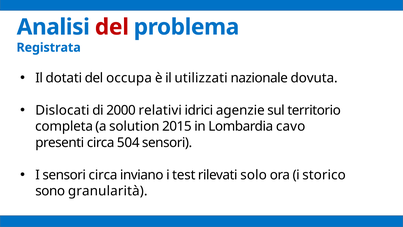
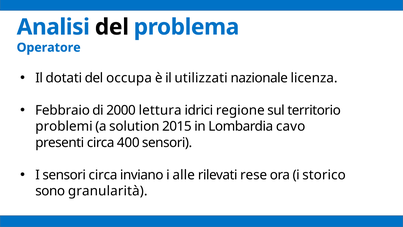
del colour: red -> black (112, 27)
Registrata: Registrata -> Operatore (49, 48)
dovuta: dovuta -> licenza (314, 78)
Dislocati: Dislocati -> Febbraio (63, 110)
relativi: relativi -> lettura (160, 110)
agenzie: agenzie -> regione (240, 110)
completa: completa -> problemi (64, 126)
504: 504 -> 400 (128, 142)
test: test -> alle (184, 175)
solo: solo -> rese (254, 175)
